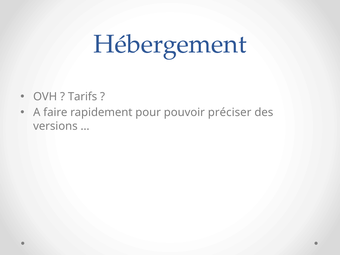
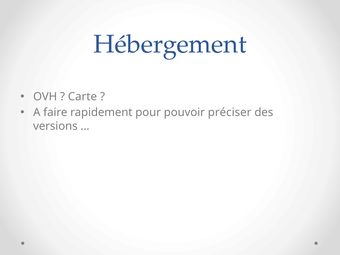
Tarifs: Tarifs -> Carte (82, 97)
